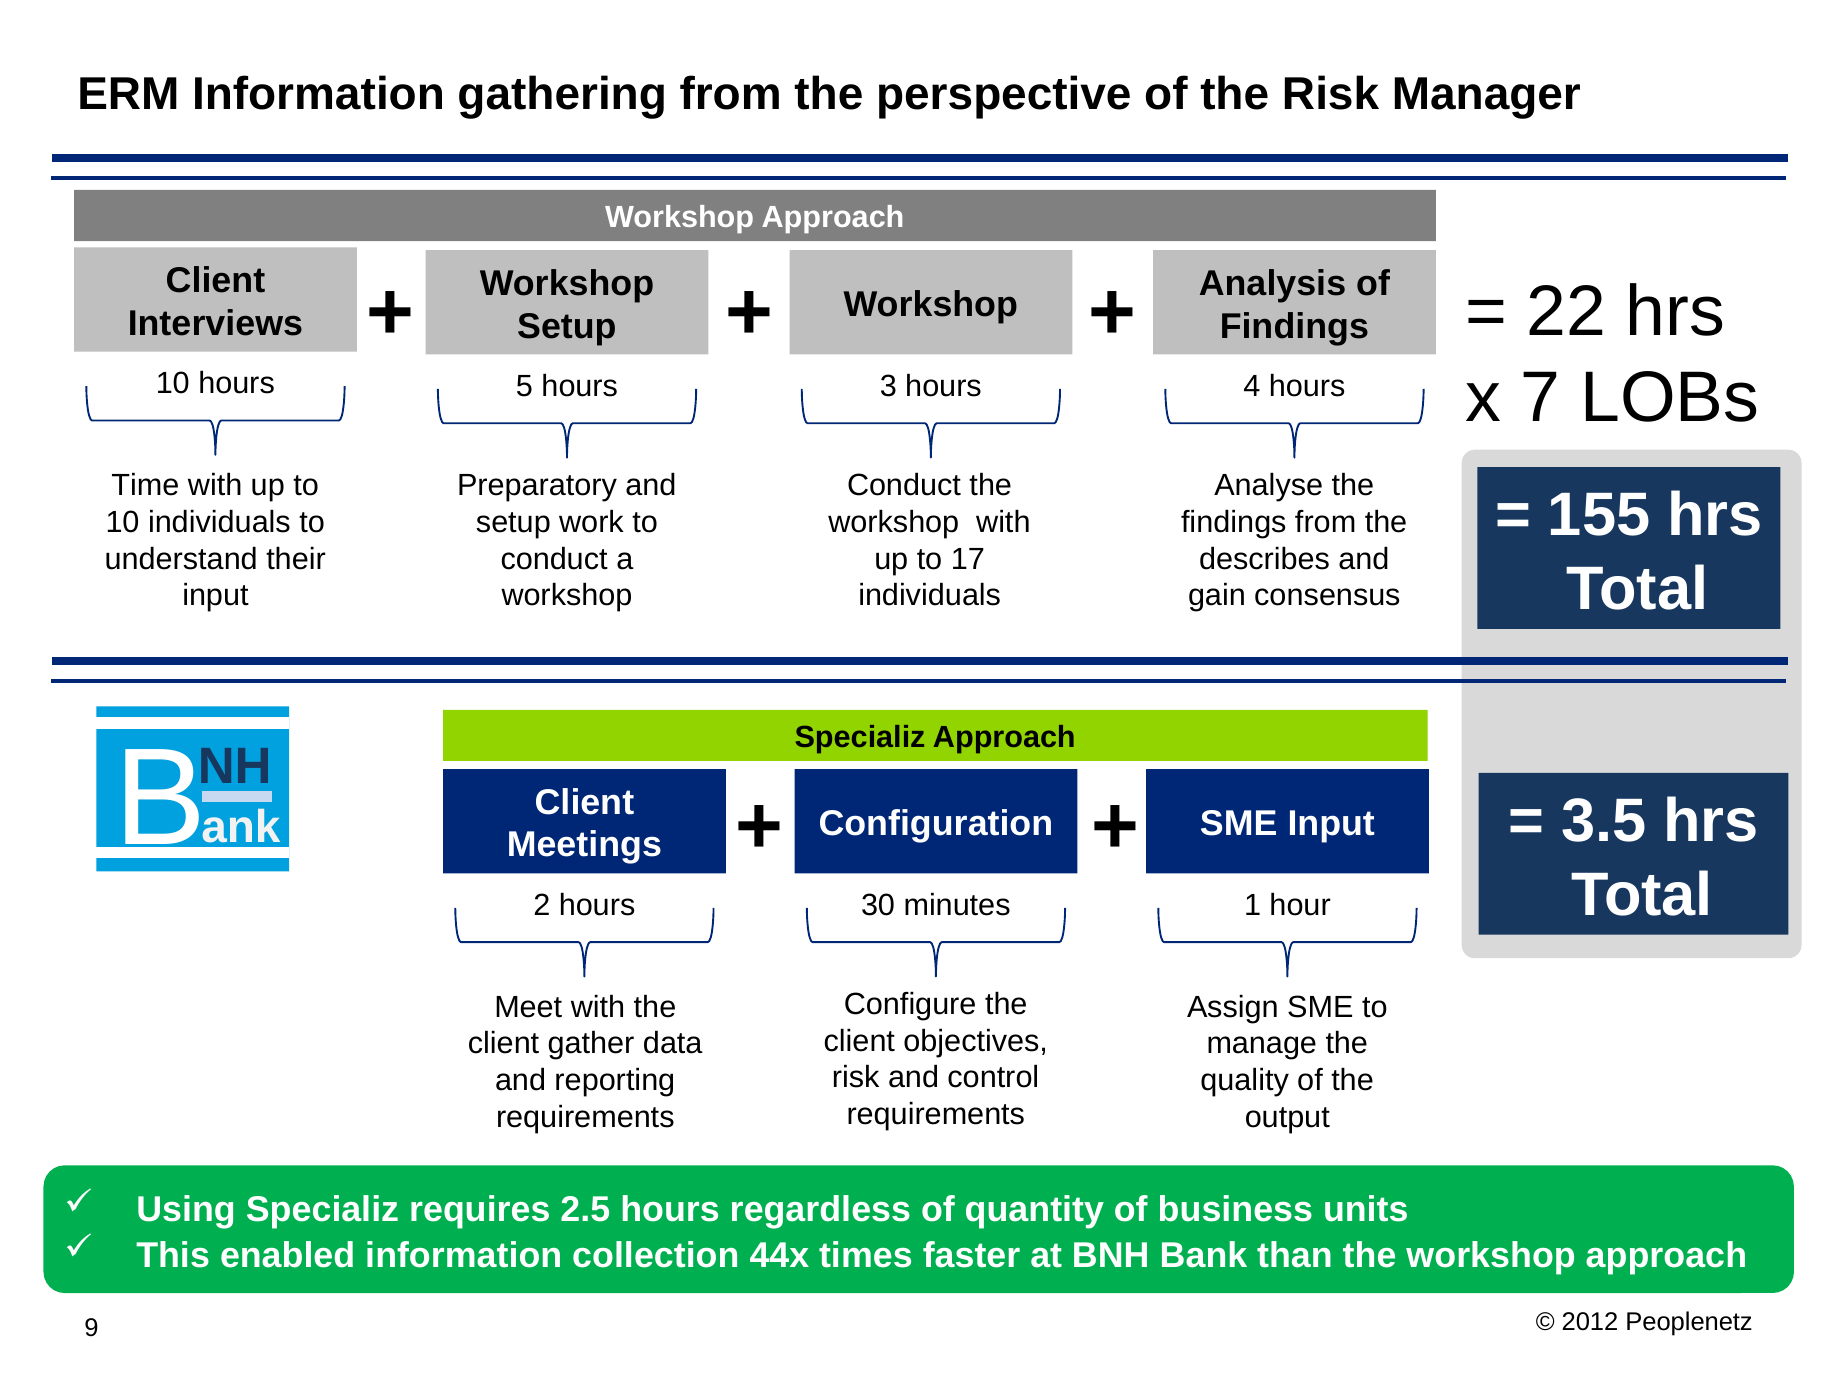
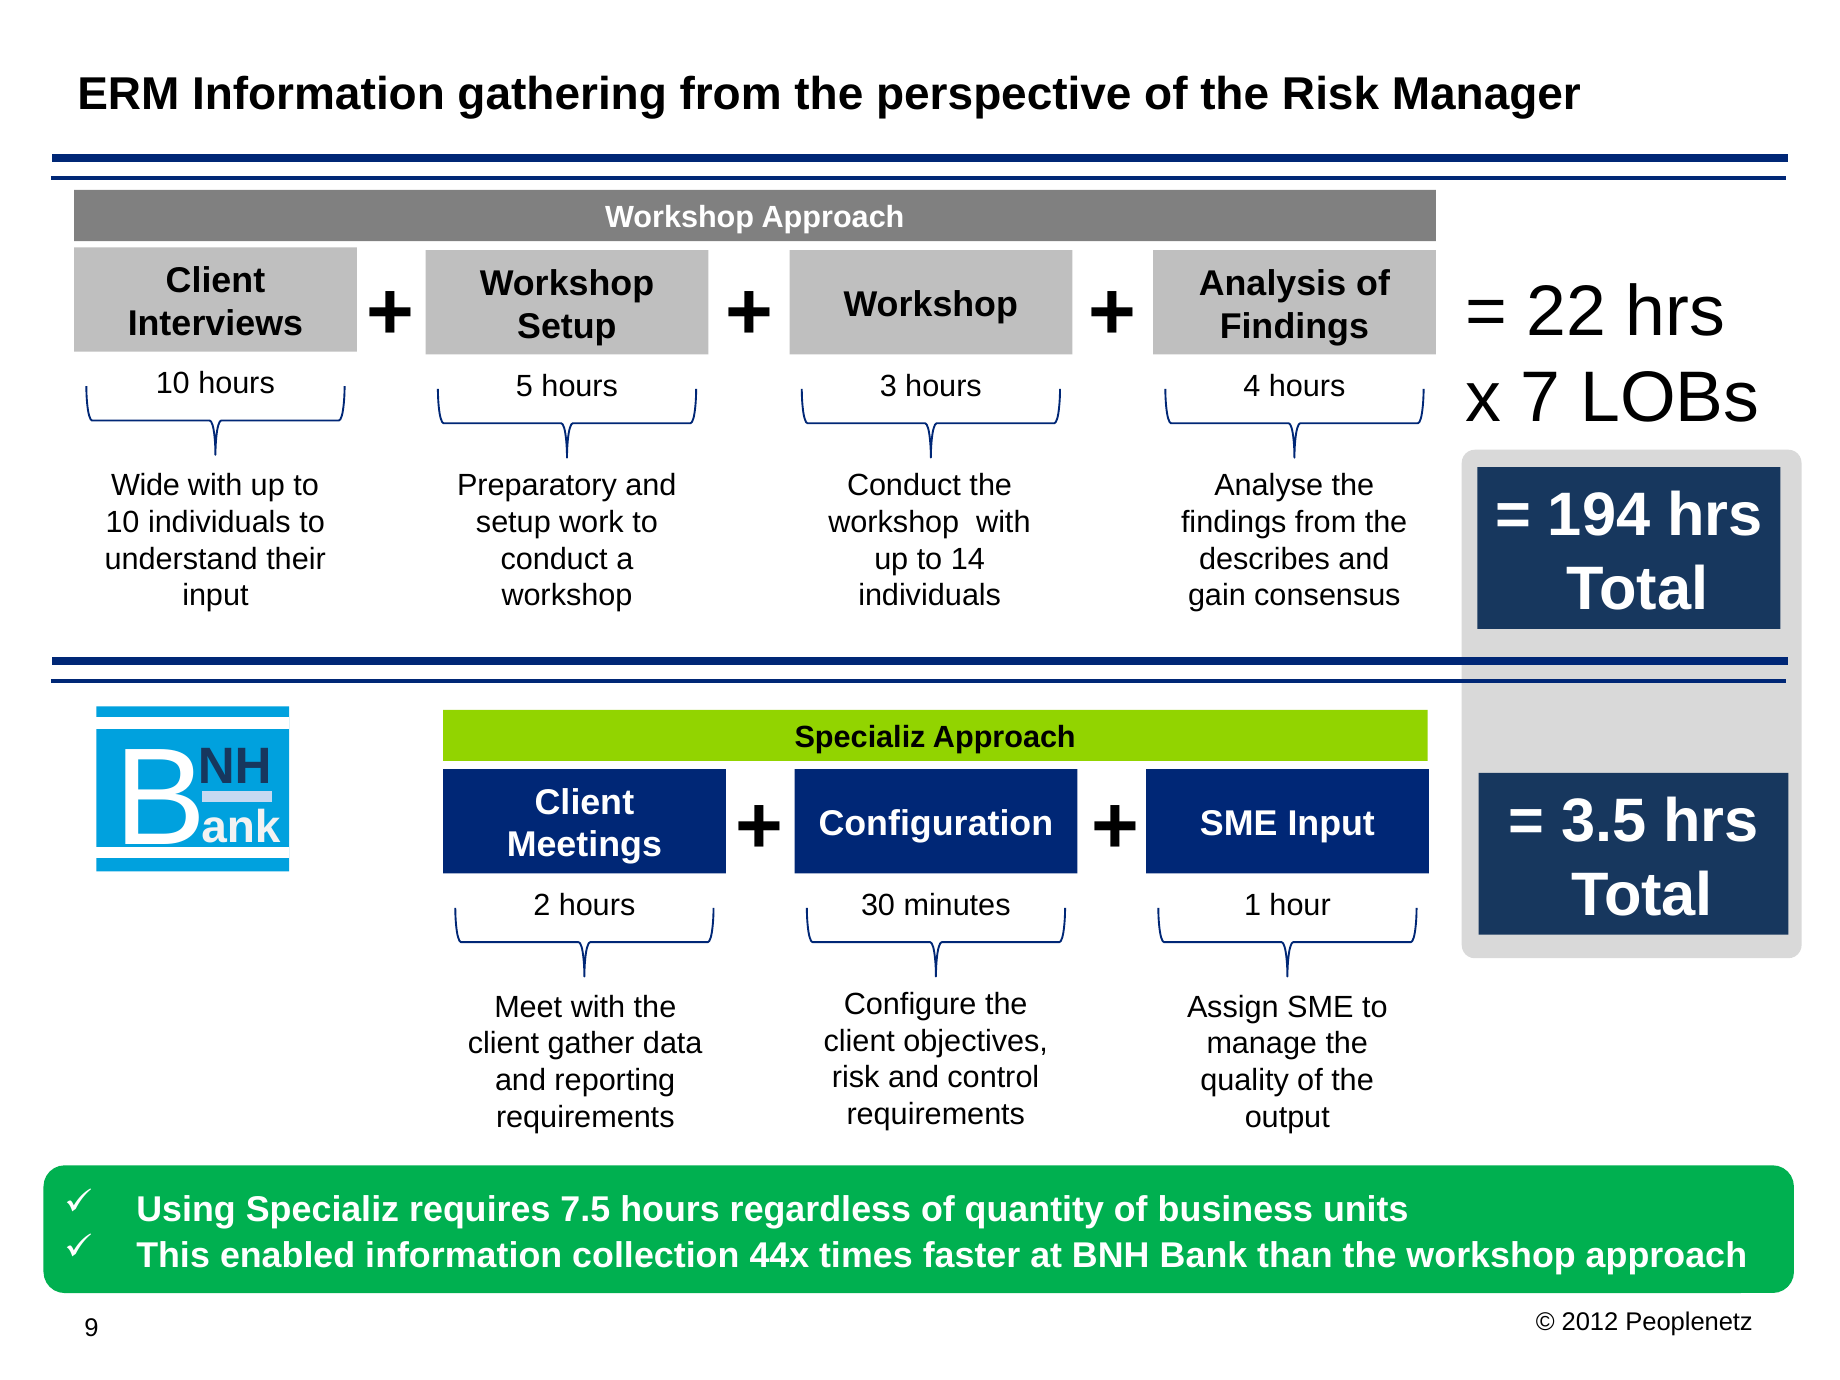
Time: Time -> Wide (146, 485)
155: 155 -> 194 (1599, 516)
17: 17 -> 14 (968, 559)
2.5: 2.5 -> 7.5 (585, 1210)
